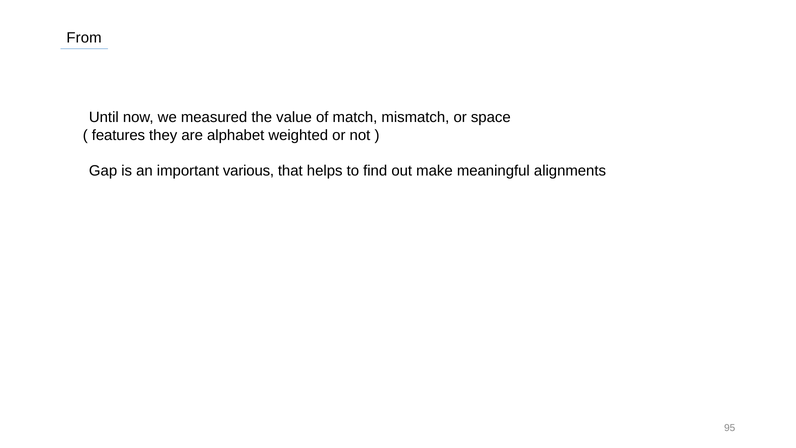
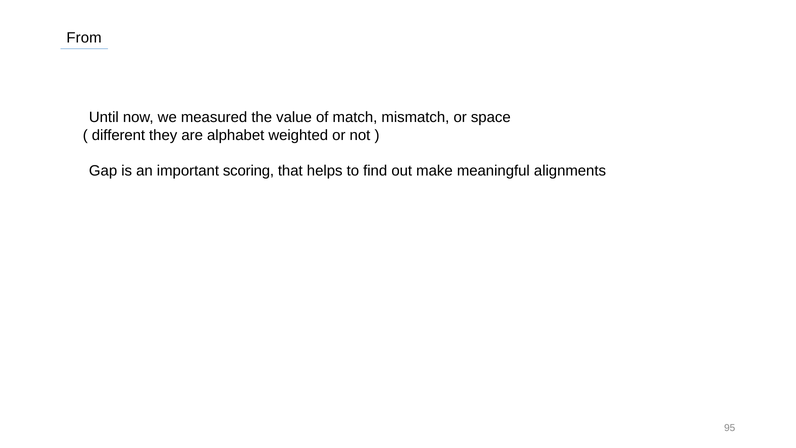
features: features -> different (118, 135)
various: various -> scoring (249, 171)
